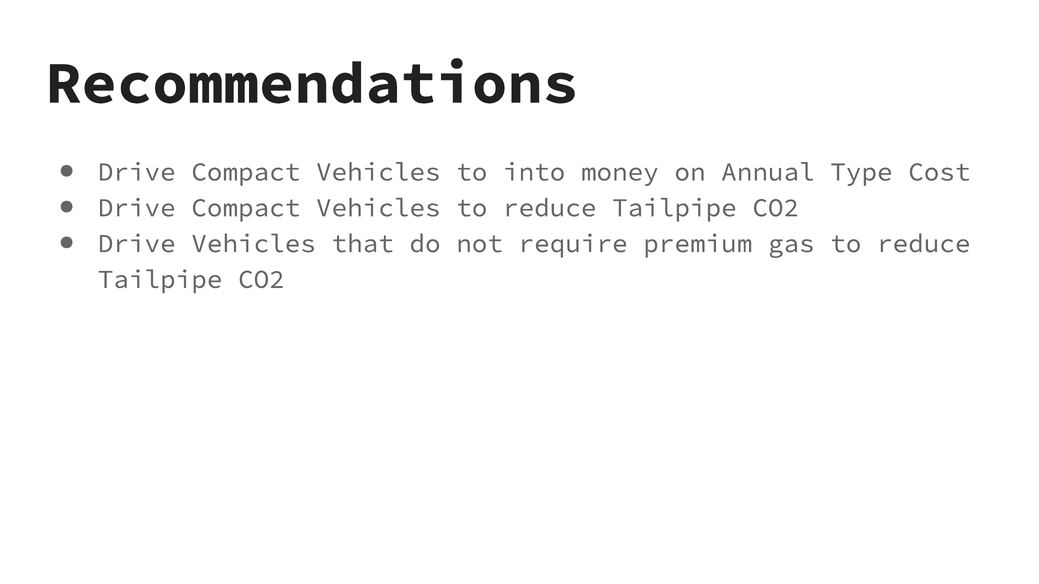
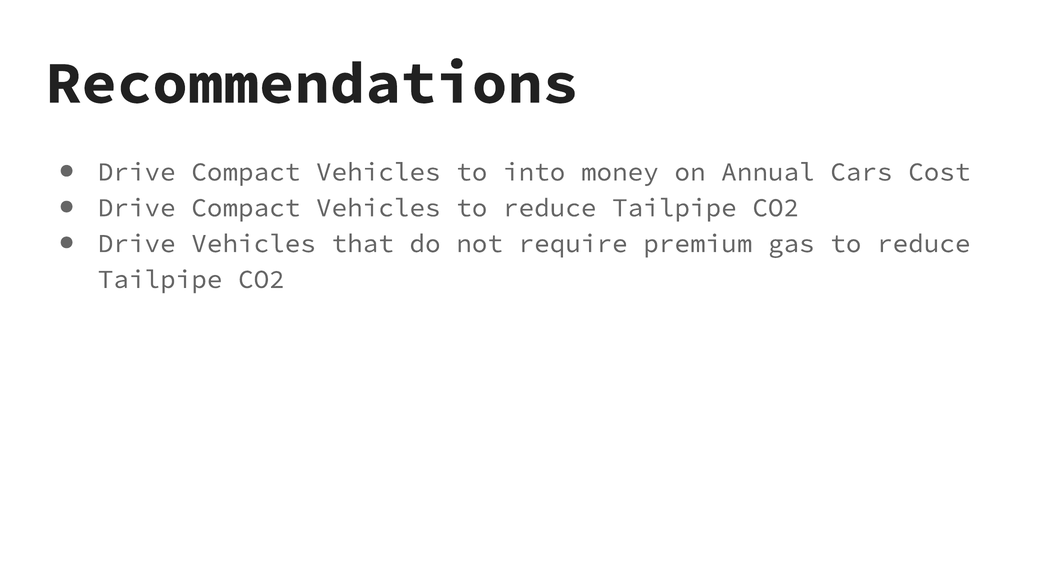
Type: Type -> Cars (861, 172)
